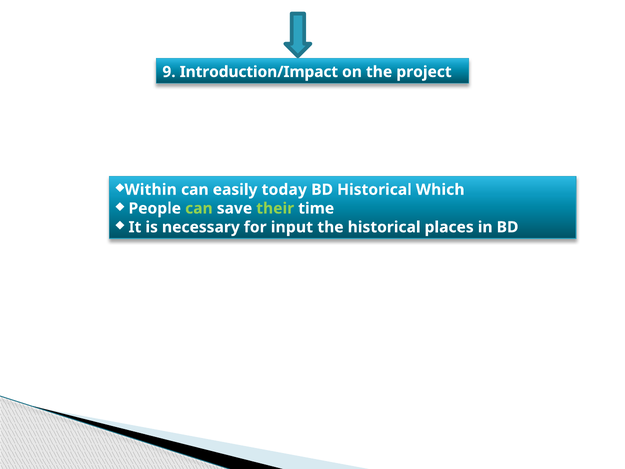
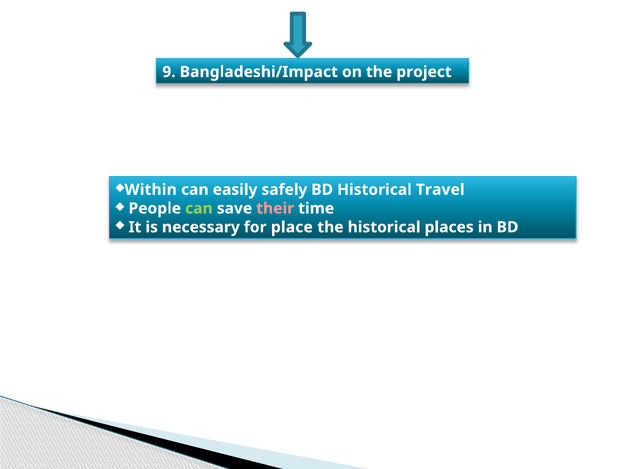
Introduction/Impact: Introduction/Impact -> Bangladeshi/Impact (259, 72)
today: today -> safely (284, 190)
Which: Which -> Travel (440, 190)
their colour: light green -> pink (275, 208)
input: input -> place (292, 227)
